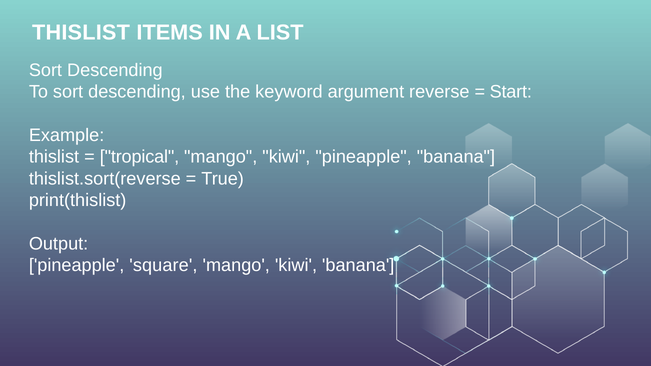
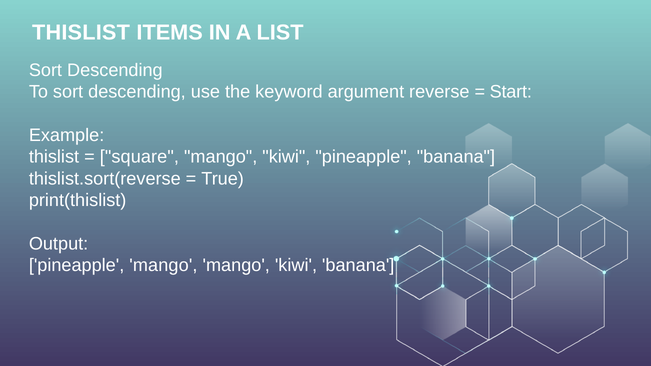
tropical: tropical -> square (139, 157)
pineapple square: square -> mango (163, 266)
